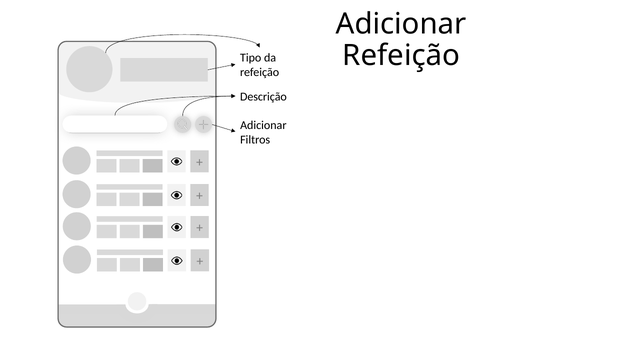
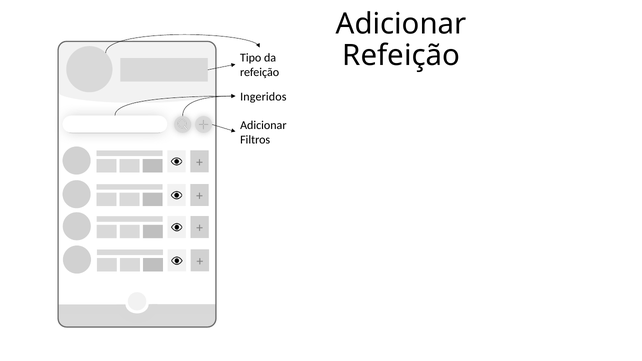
Descrição: Descrição -> Ingeridos (263, 97)
